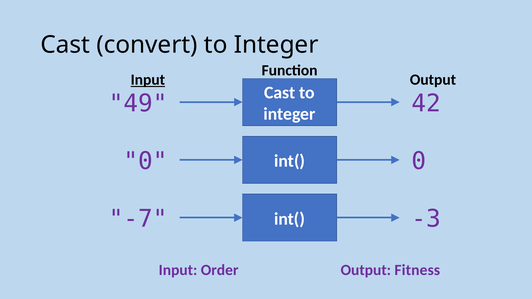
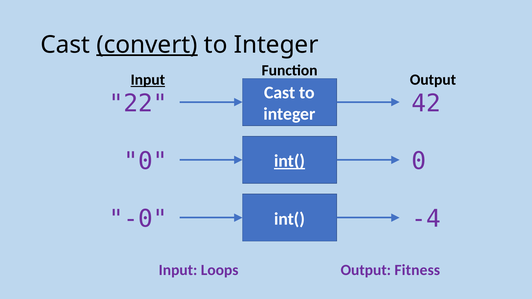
convert underline: none -> present (147, 45)
49: 49 -> 22 (138, 103)
int( underline: none -> present (290, 161)
-7: -7 -> -0 (138, 219)
-3: -3 -> -4 (426, 219)
Order: Order -> Loops (220, 270)
